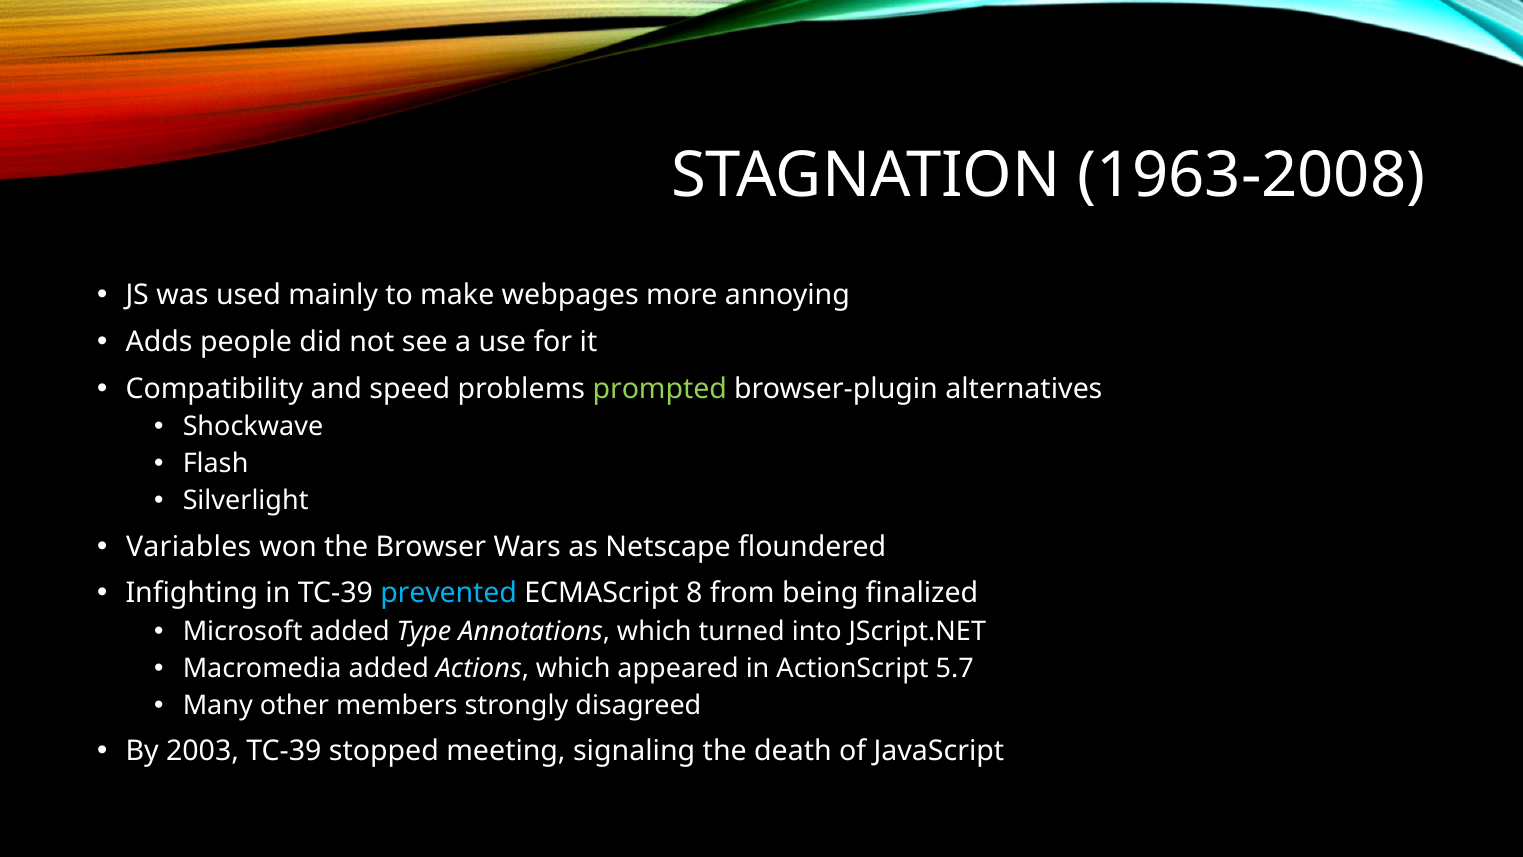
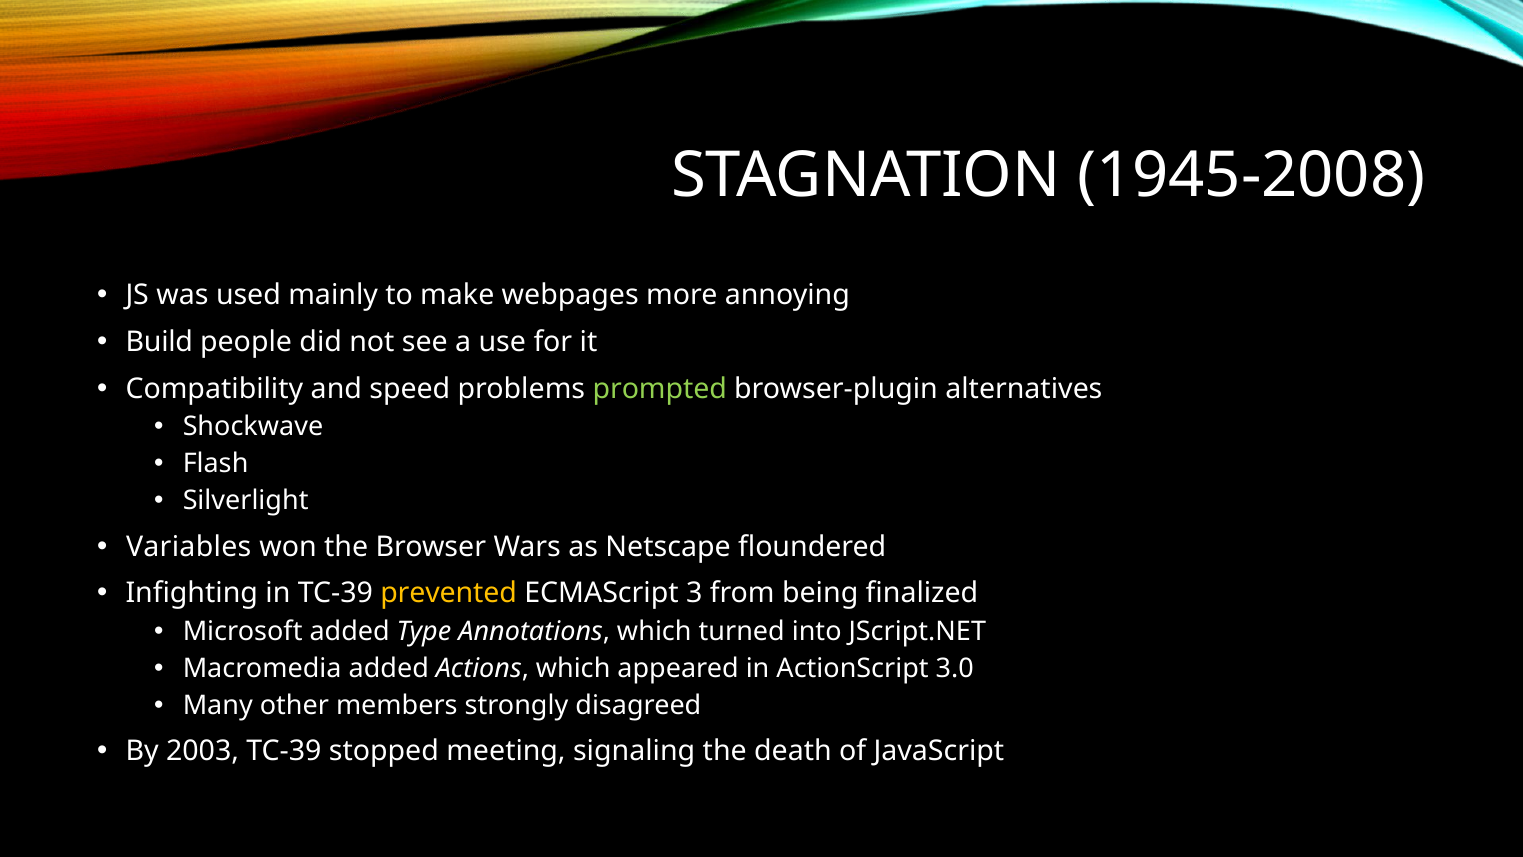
1963-2008: 1963-2008 -> 1945-2008 (1251, 176)
Adds: Adds -> Build (159, 342)
prevented colour: light blue -> yellow (449, 593)
8: 8 -> 3 (694, 593)
5.7: 5.7 -> 3.0 (955, 668)
